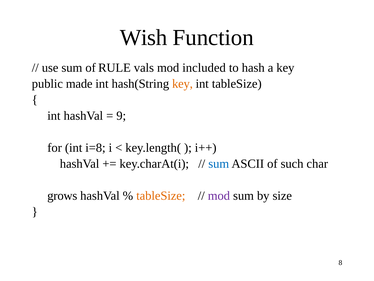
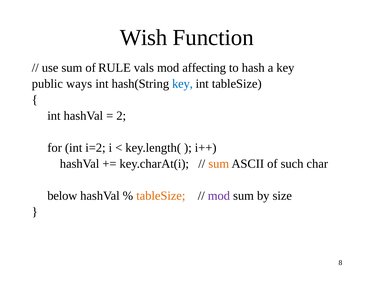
included: included -> affecting (204, 68)
made: made -> ways (79, 84)
key colour: orange -> blue (182, 84)
9: 9 -> 2 (121, 116)
i=8: i=8 -> i=2 (95, 147)
sum colour: blue -> orange (219, 163)
grows: grows -> below (62, 195)
